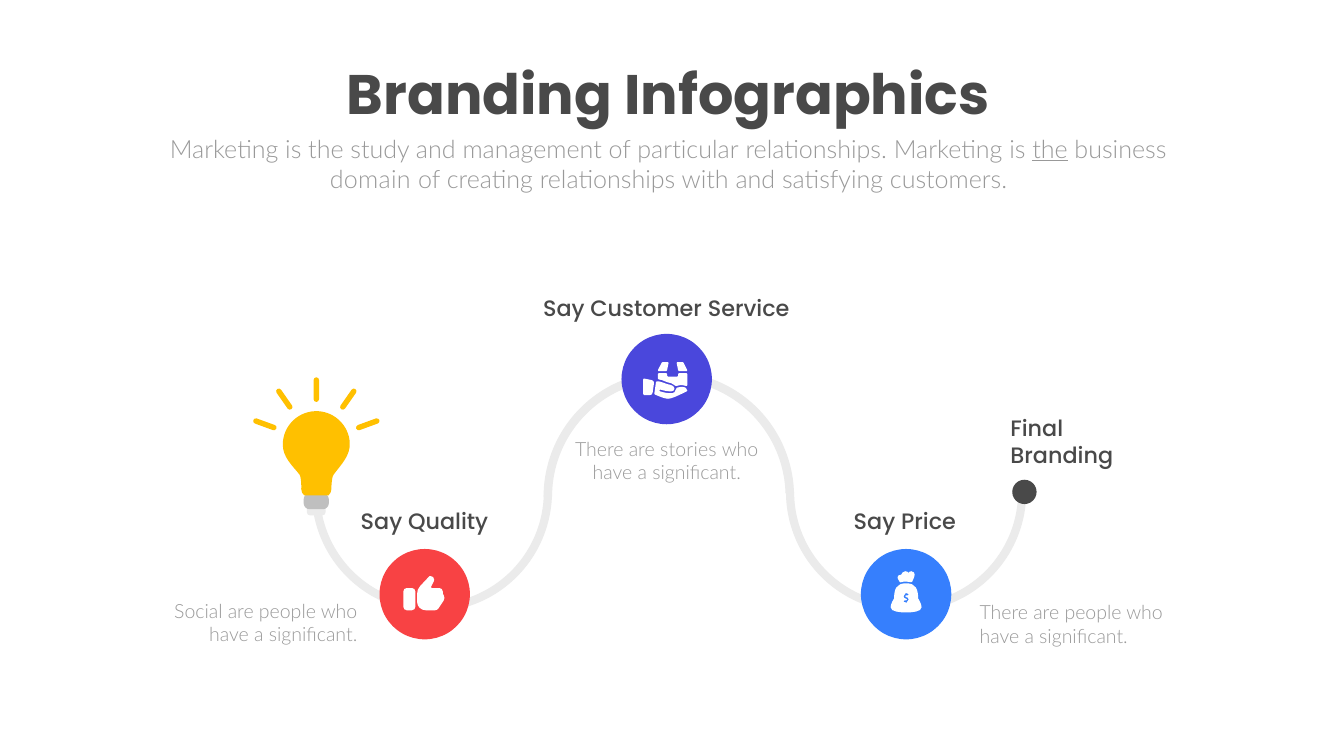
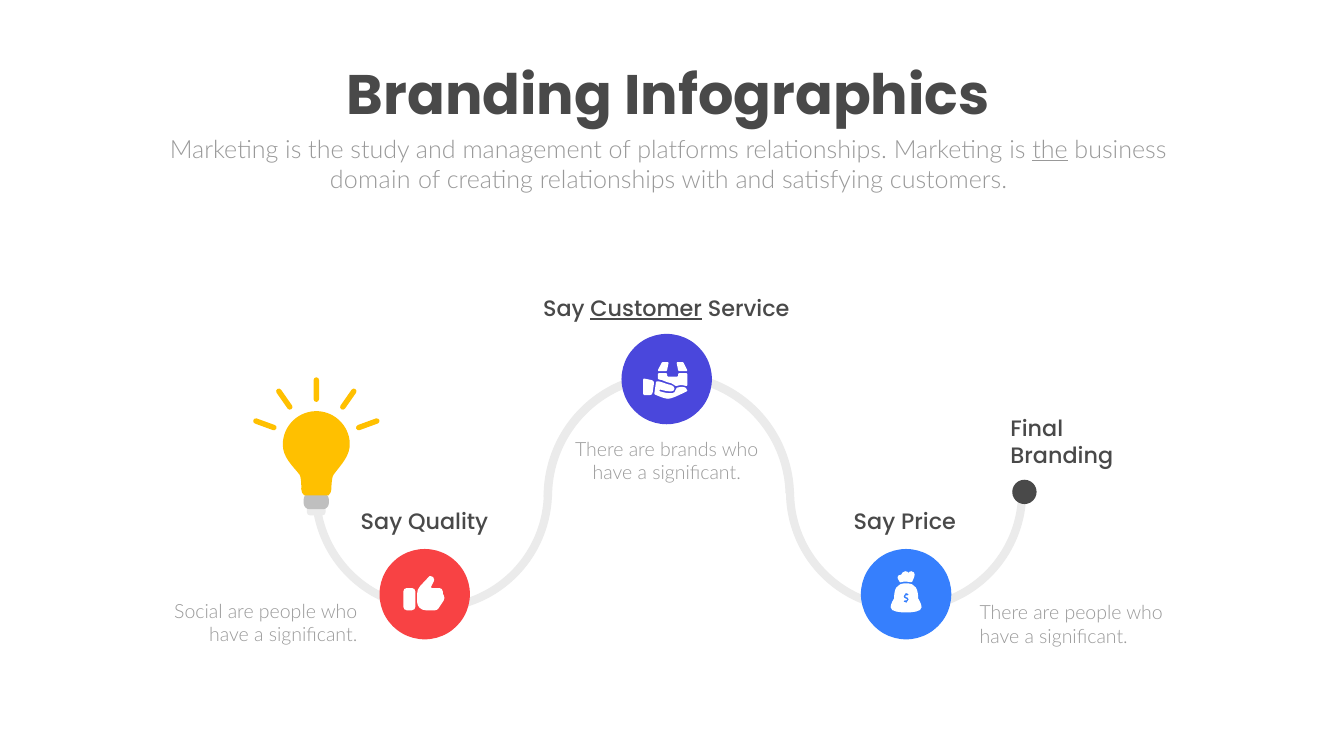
particular: particular -> platforms (688, 150)
Customer underline: none -> present (646, 309)
stories: stories -> brands (688, 450)
